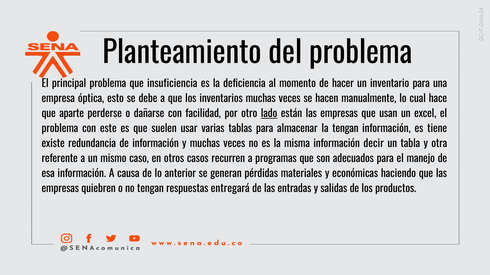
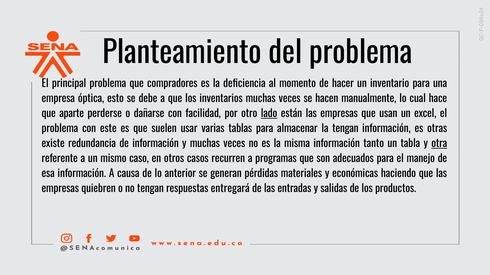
insuficiencia: insuficiencia -> compradores (172, 84)
tiene: tiene -> otras (437, 129)
decir: decir -> tanto (374, 144)
otra underline: none -> present (439, 144)
